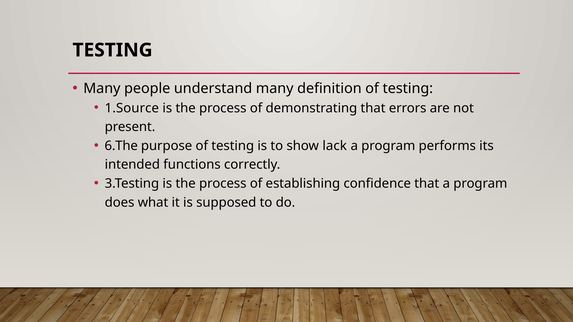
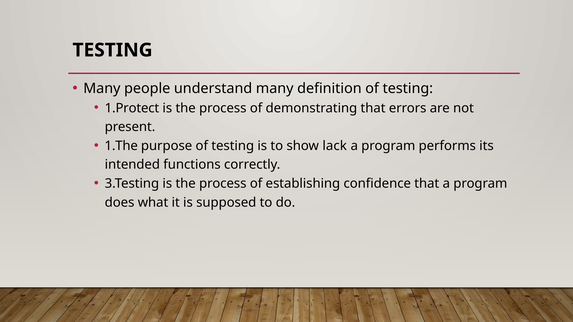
1.Source: 1.Source -> 1.Protect (132, 108)
6.The: 6.The -> 1.The (121, 146)
